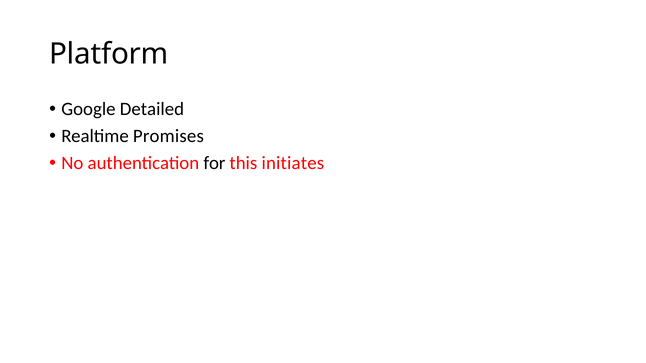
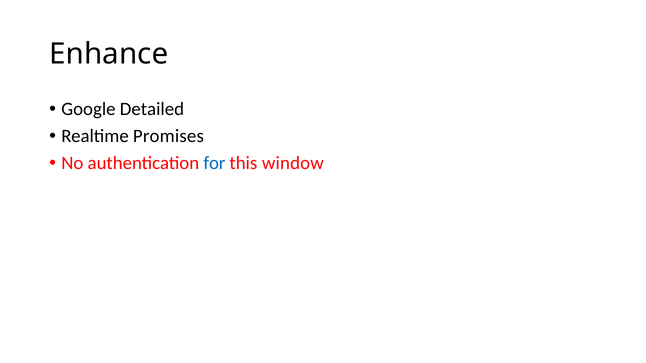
Platform: Platform -> Enhance (109, 54)
for colour: black -> blue (214, 163)
initiates: initiates -> window (293, 163)
